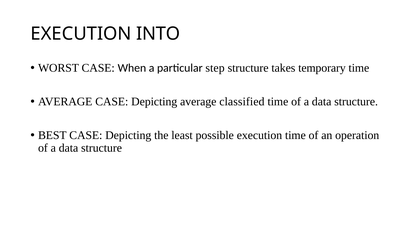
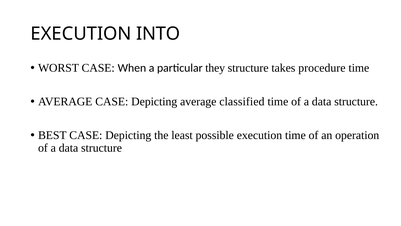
step: step -> they (215, 68)
temporary: temporary -> procedure (322, 68)
